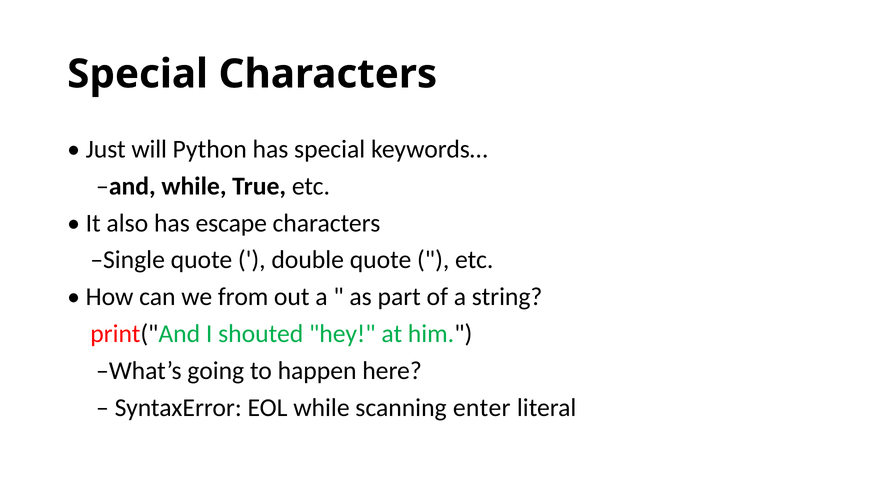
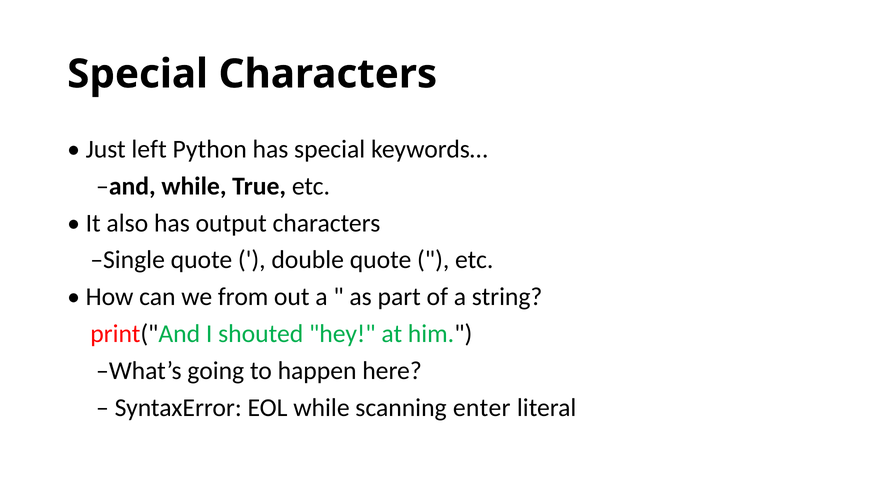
will: will -> left (149, 149)
escape: escape -> output (231, 223)
